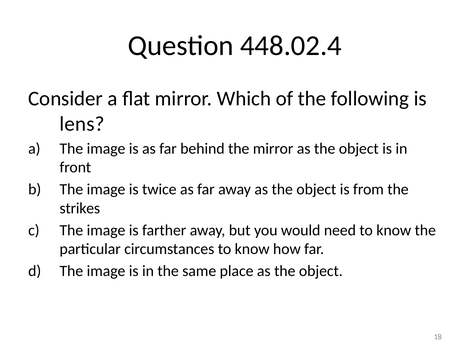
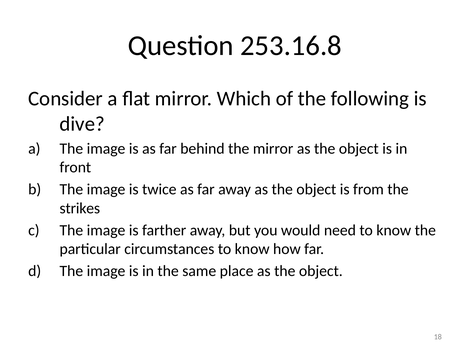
448.02.4: 448.02.4 -> 253.16.8 (291, 45)
lens: lens -> dive (82, 124)
